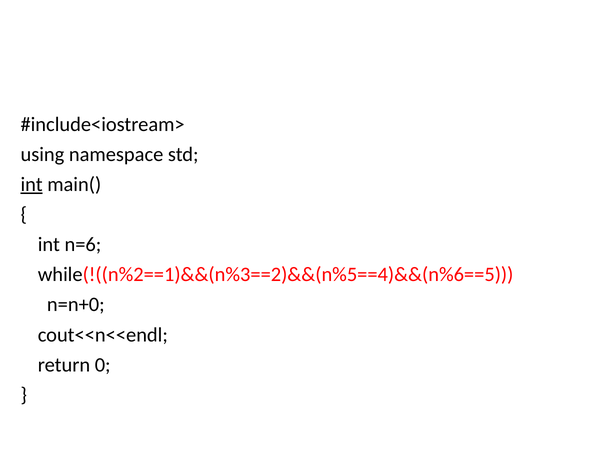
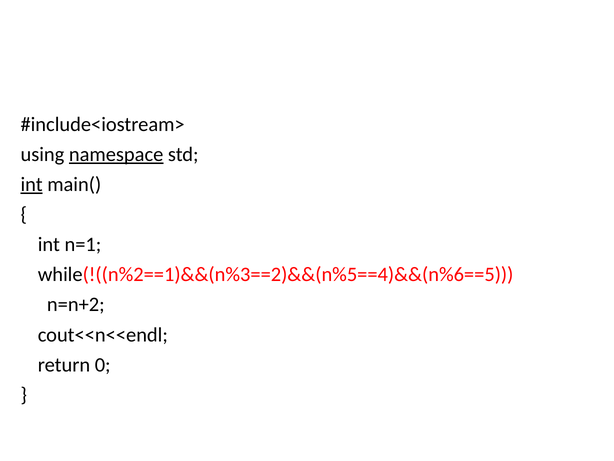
namespace underline: none -> present (116, 154)
n=6: n=6 -> n=1 (83, 244)
n=n+0: n=n+0 -> n=n+2 (76, 304)
